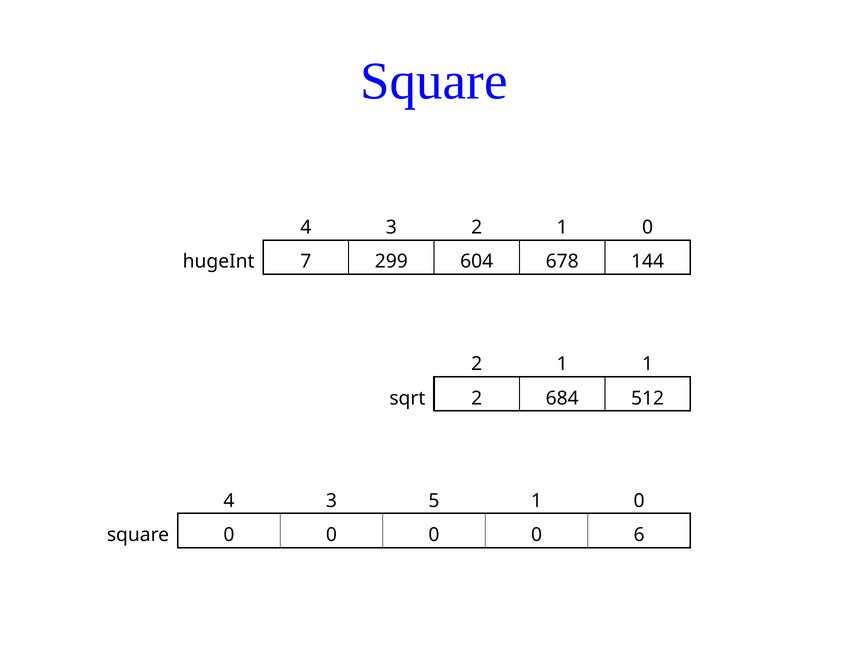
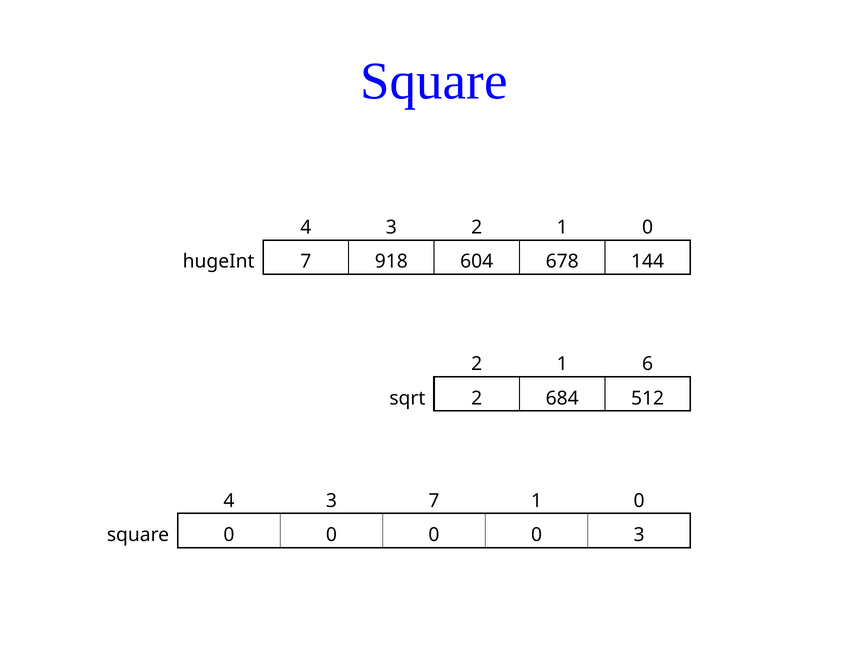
299: 299 -> 918 (391, 261)
1 1: 1 -> 6 (648, 364)
3 5: 5 -> 7 (434, 501)
0 6: 6 -> 3 (639, 535)
